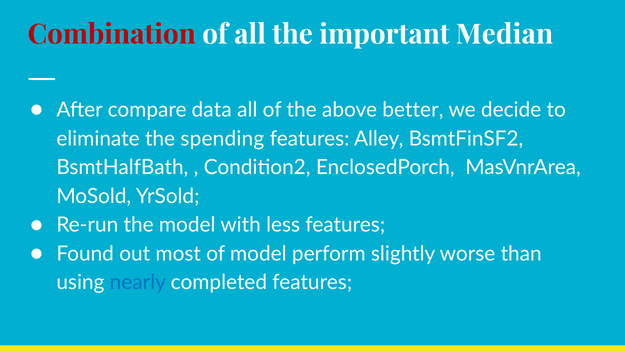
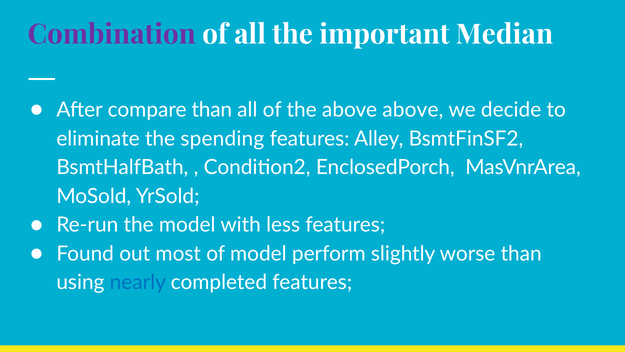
Combination colour: red -> purple (112, 34)
compare data: data -> than (212, 110)
above better: better -> above (413, 110)
